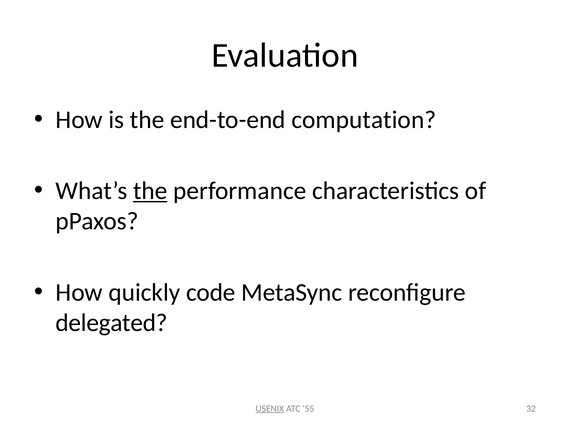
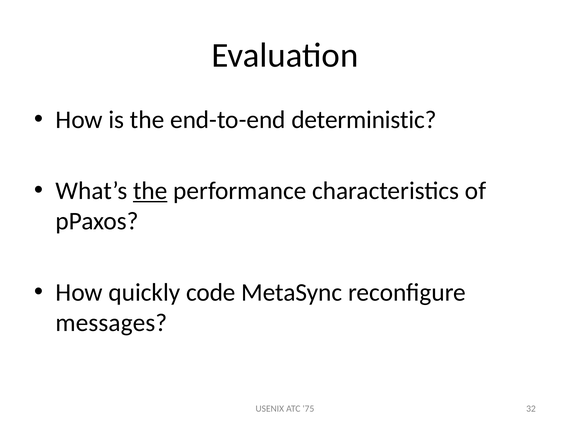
computation: computation -> deterministic (364, 120)
delegated: delegated -> messages (111, 322)
USENIX underline: present -> none (270, 408)
55: 55 -> 75 (308, 408)
